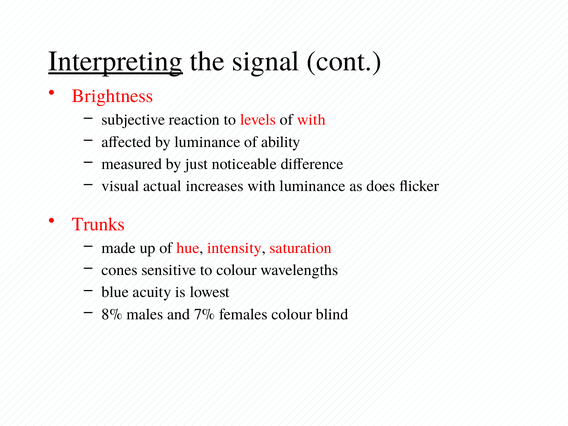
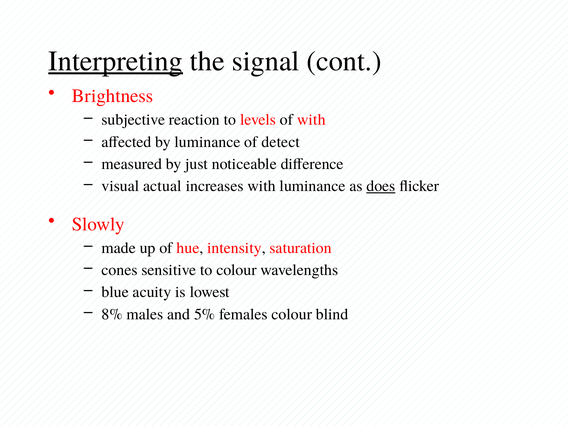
ability: ability -> detect (281, 142)
does underline: none -> present (381, 186)
Trunks: Trunks -> Slowly (98, 224)
7%: 7% -> 5% (205, 314)
